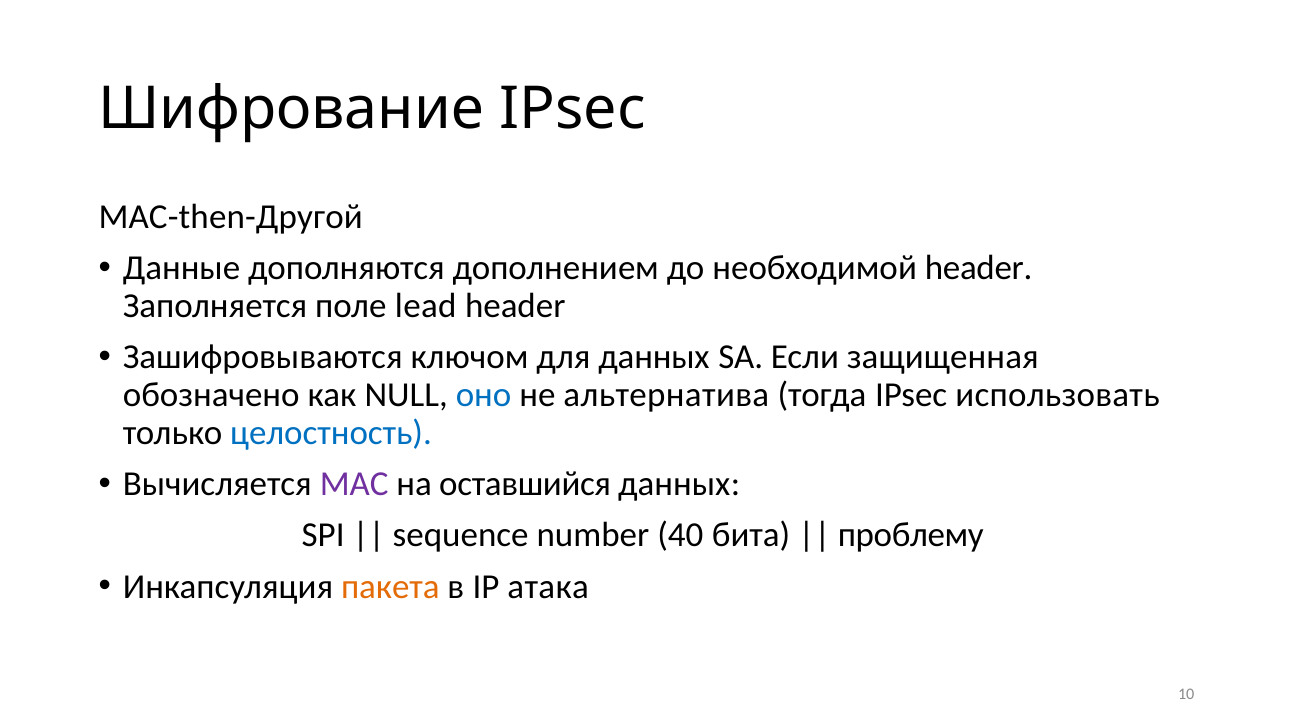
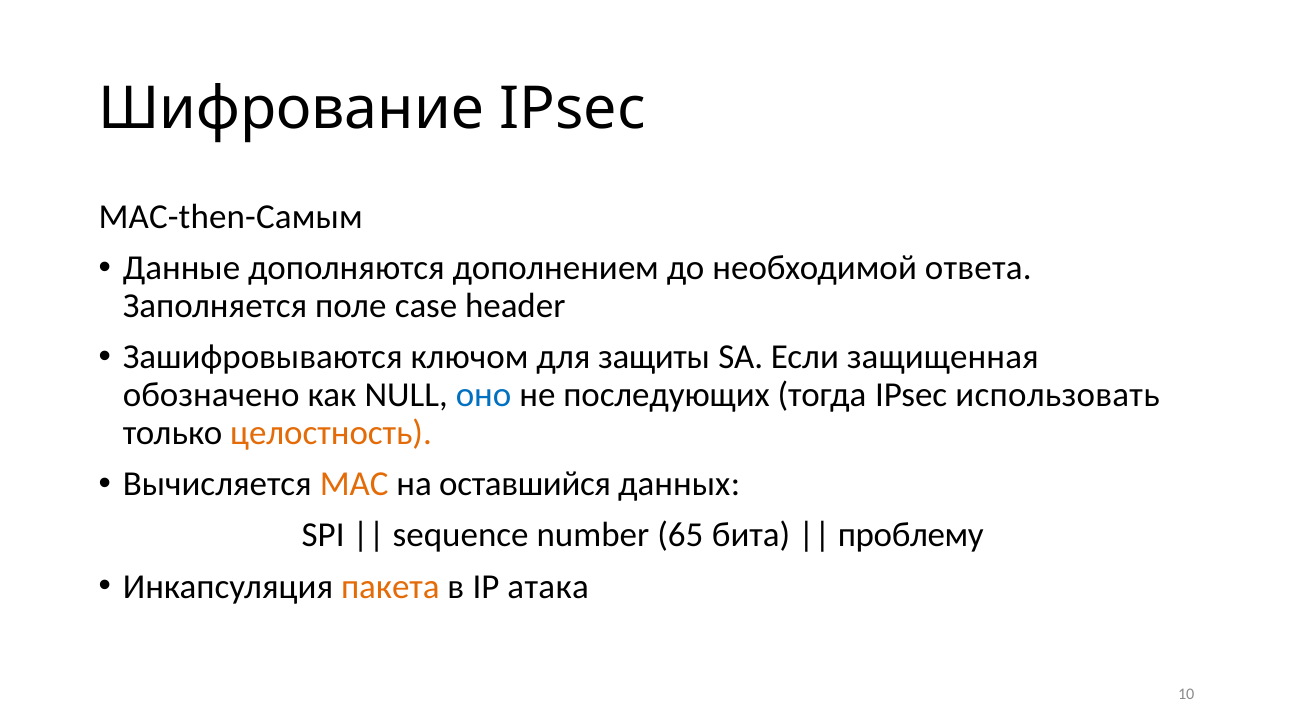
MAC-then-Другой: MAC-then-Другой -> MAC-then-Самым (231, 217)
необходимой header: header -> ответа (978, 268)
lead: lead -> case (426, 306)
для данных: данных -> защиты (654, 357)
альтернатива: альтернатива -> последующих (667, 395)
целостность colour: blue -> orange (331, 433)
MAC colour: purple -> orange (354, 484)
40: 40 -> 65 (680, 536)
